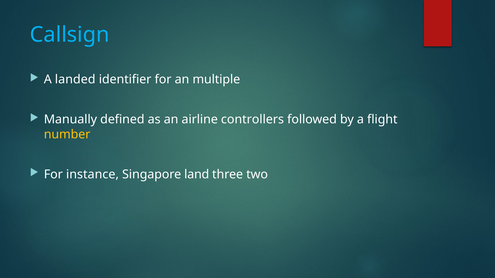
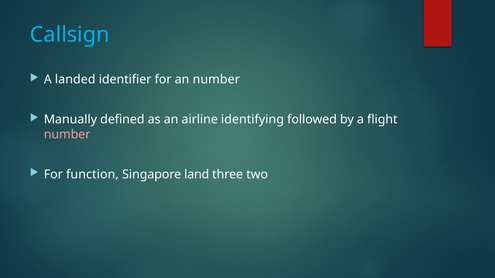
an multiple: multiple -> number (216, 80)
controllers: controllers -> identifying (252, 120)
number colour: yellow -> pink (67, 135)
instance: instance -> function (92, 175)
